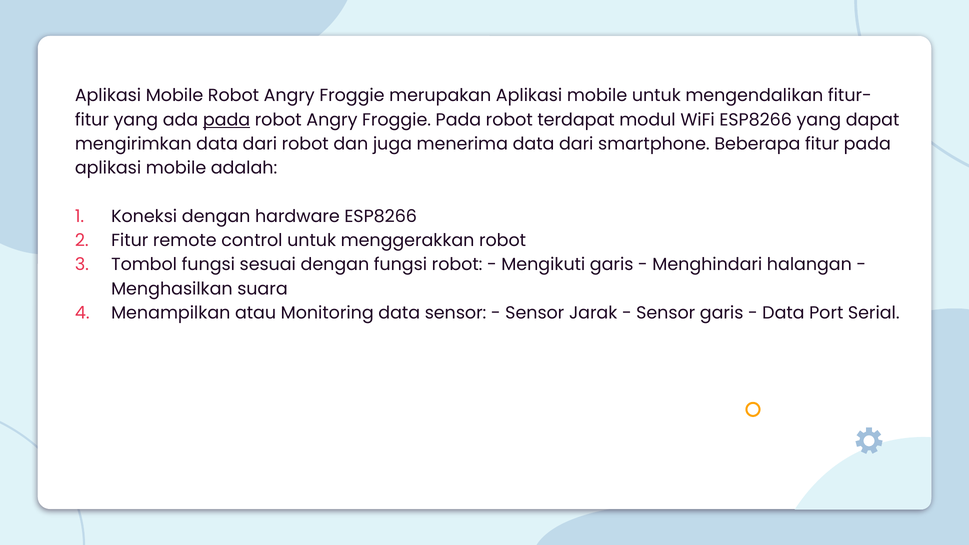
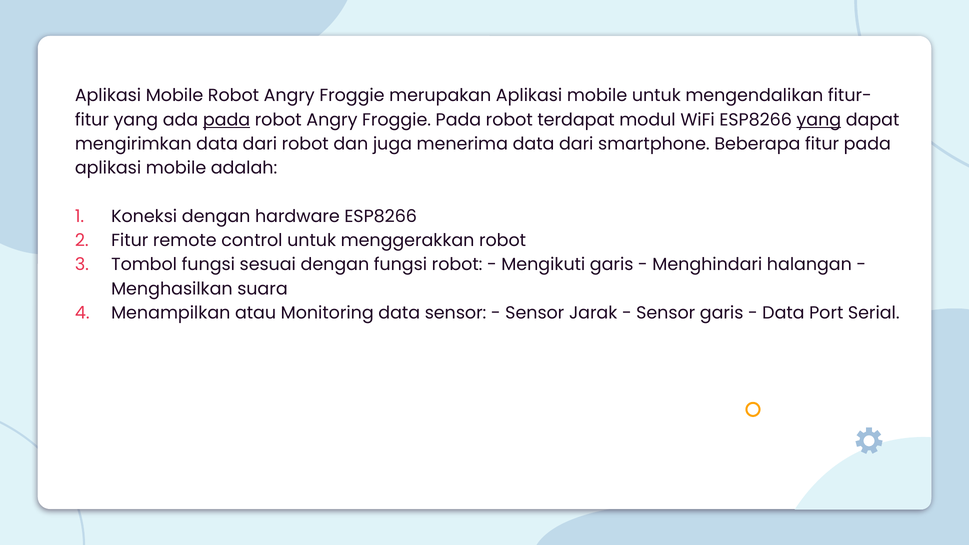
yang underline: none -> present (819, 120)
